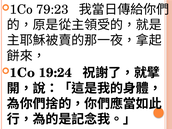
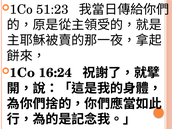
79:23: 79:23 -> 51:23 (52, 9)
19:24: 19:24 -> 16:24 (55, 73)
